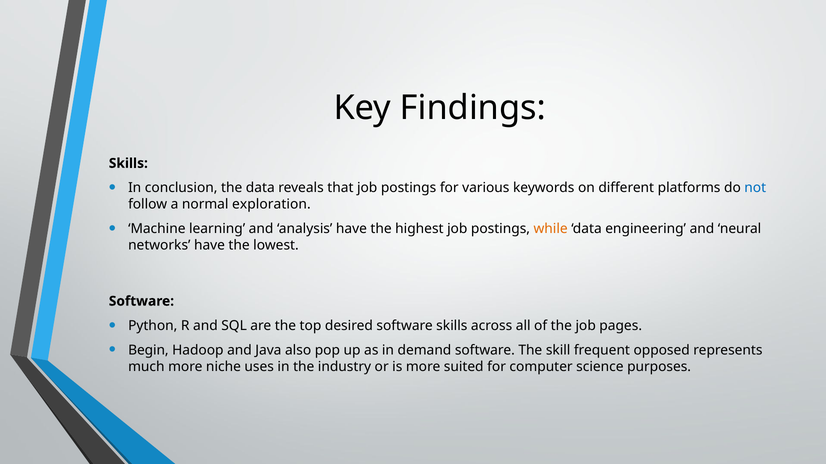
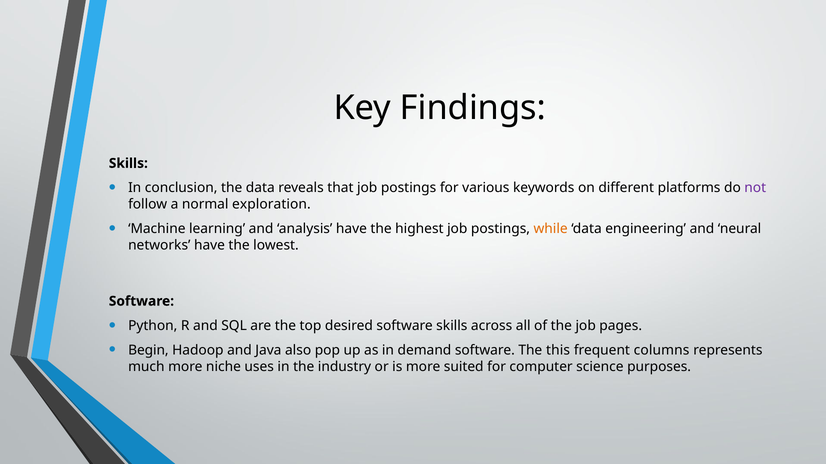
not colour: blue -> purple (755, 188)
skill: skill -> this (558, 350)
opposed: opposed -> columns (662, 350)
